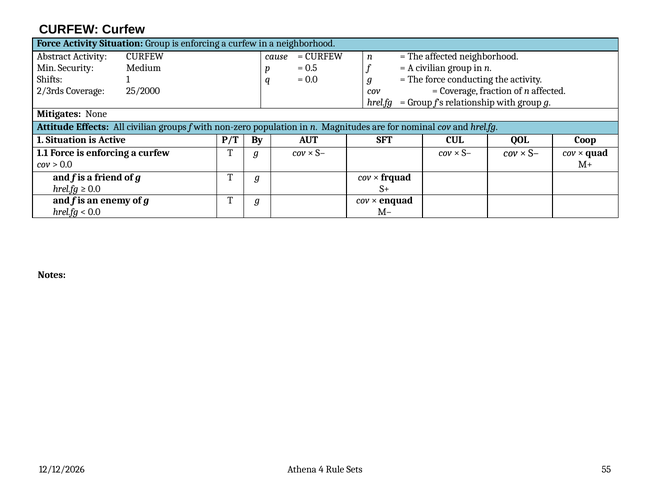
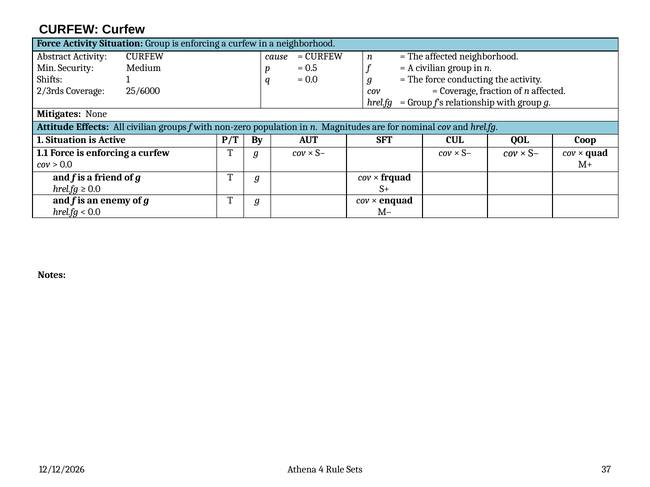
25/2000: 25/2000 -> 25/6000 (143, 91)
55: 55 -> 37 (606, 470)
